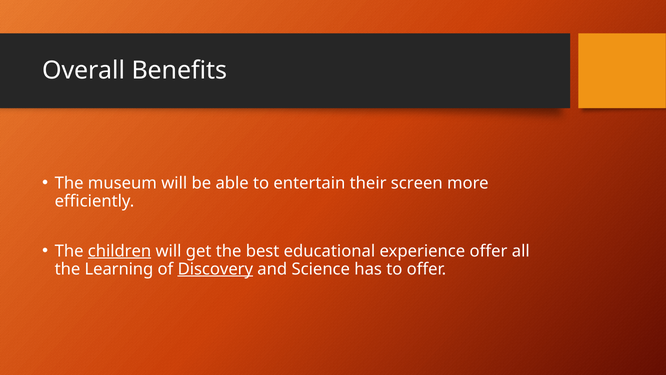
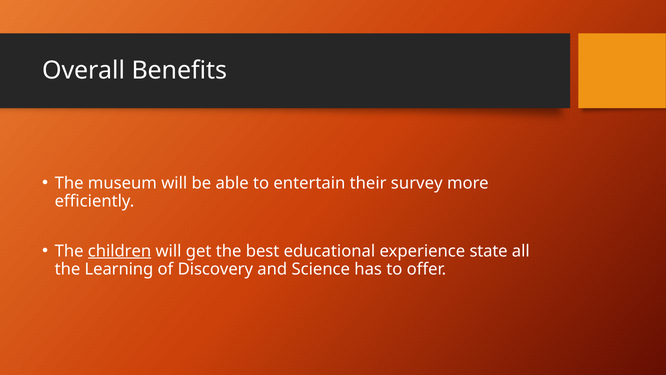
screen: screen -> survey (417, 183)
experience offer: offer -> state (489, 251)
Discovery underline: present -> none (215, 269)
